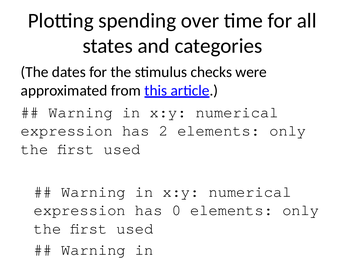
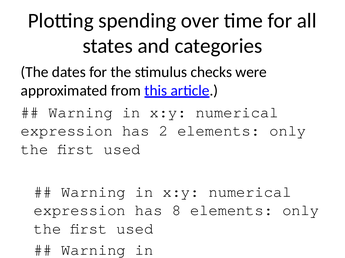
0: 0 -> 8 (176, 211)
